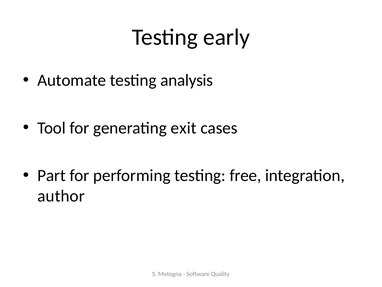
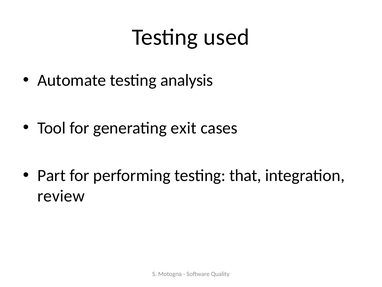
early: early -> used (226, 37)
free: free -> that (245, 175)
author: author -> review (61, 196)
